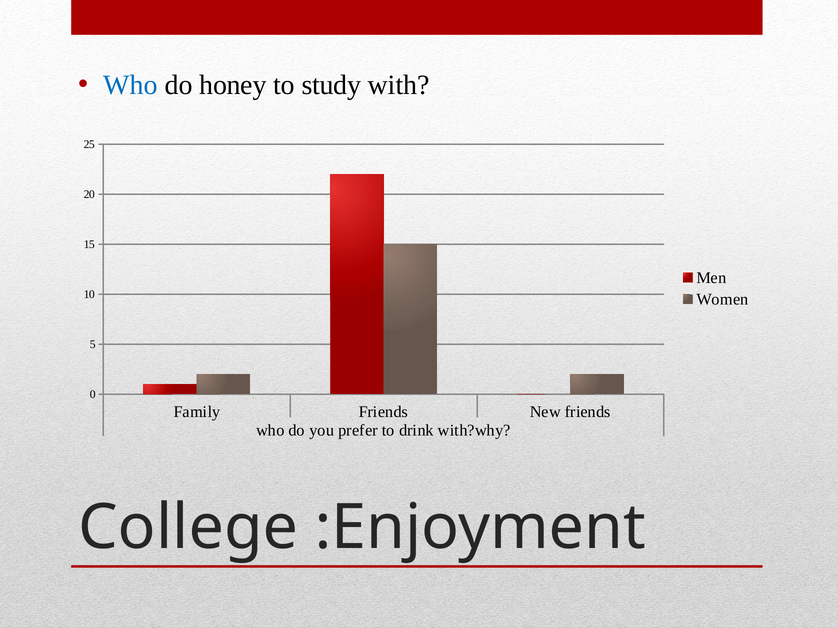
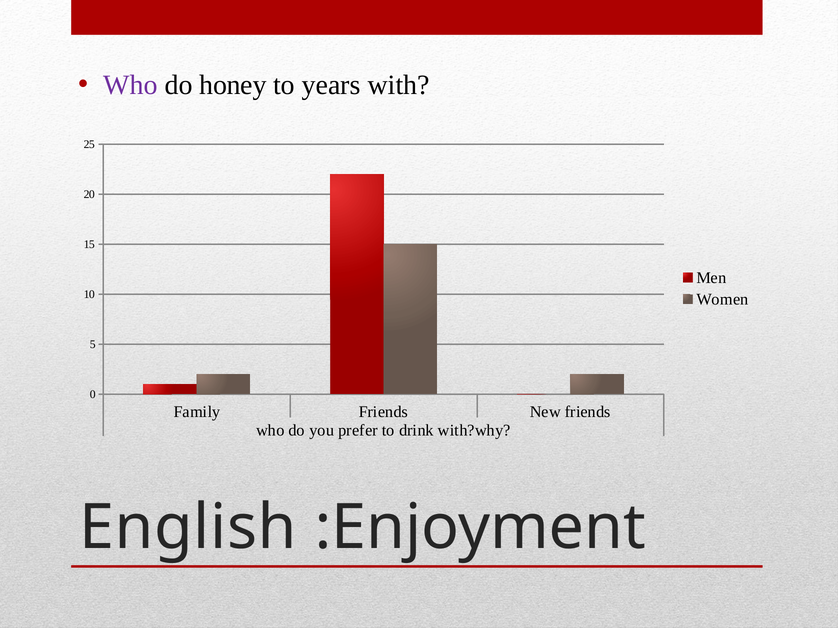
Who colour: blue -> purple (130, 85)
study: study -> years (331, 85)
College: College -> English (188, 528)
